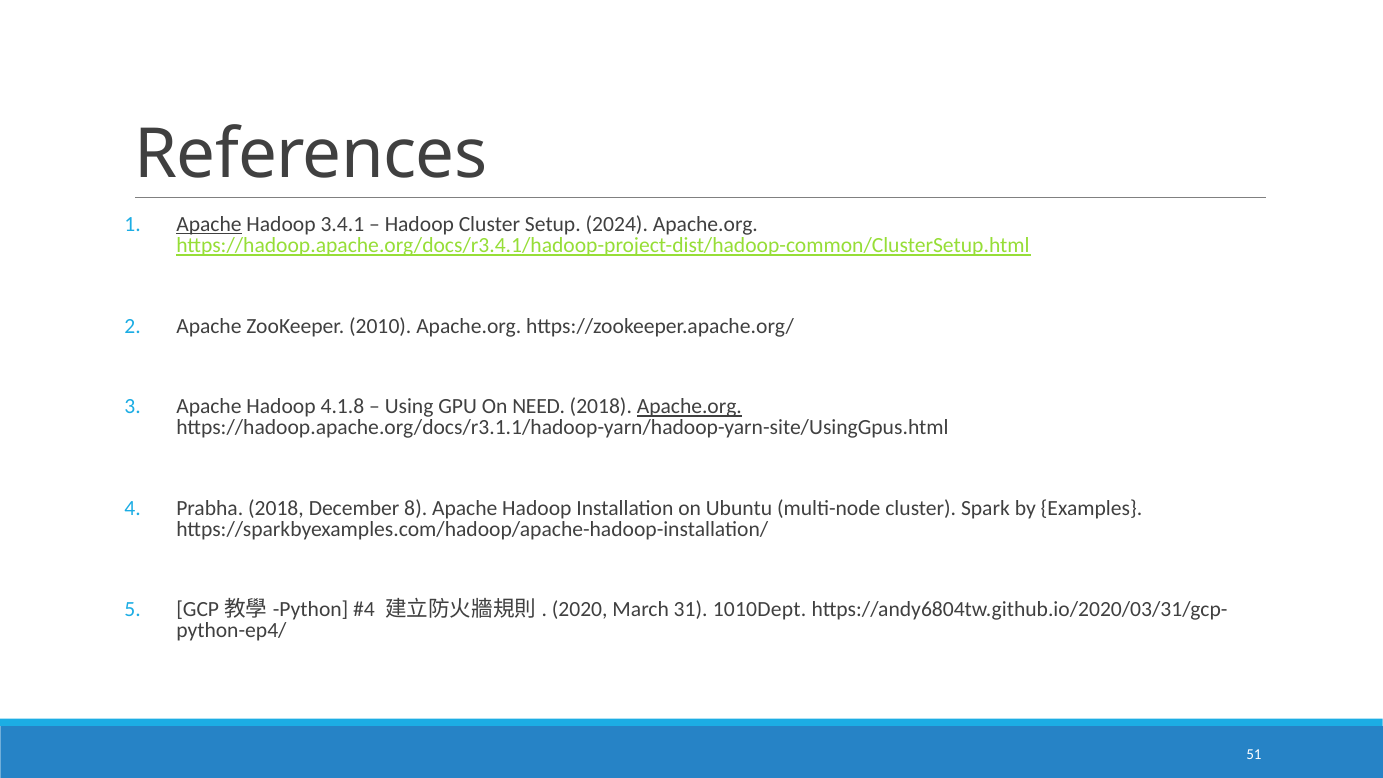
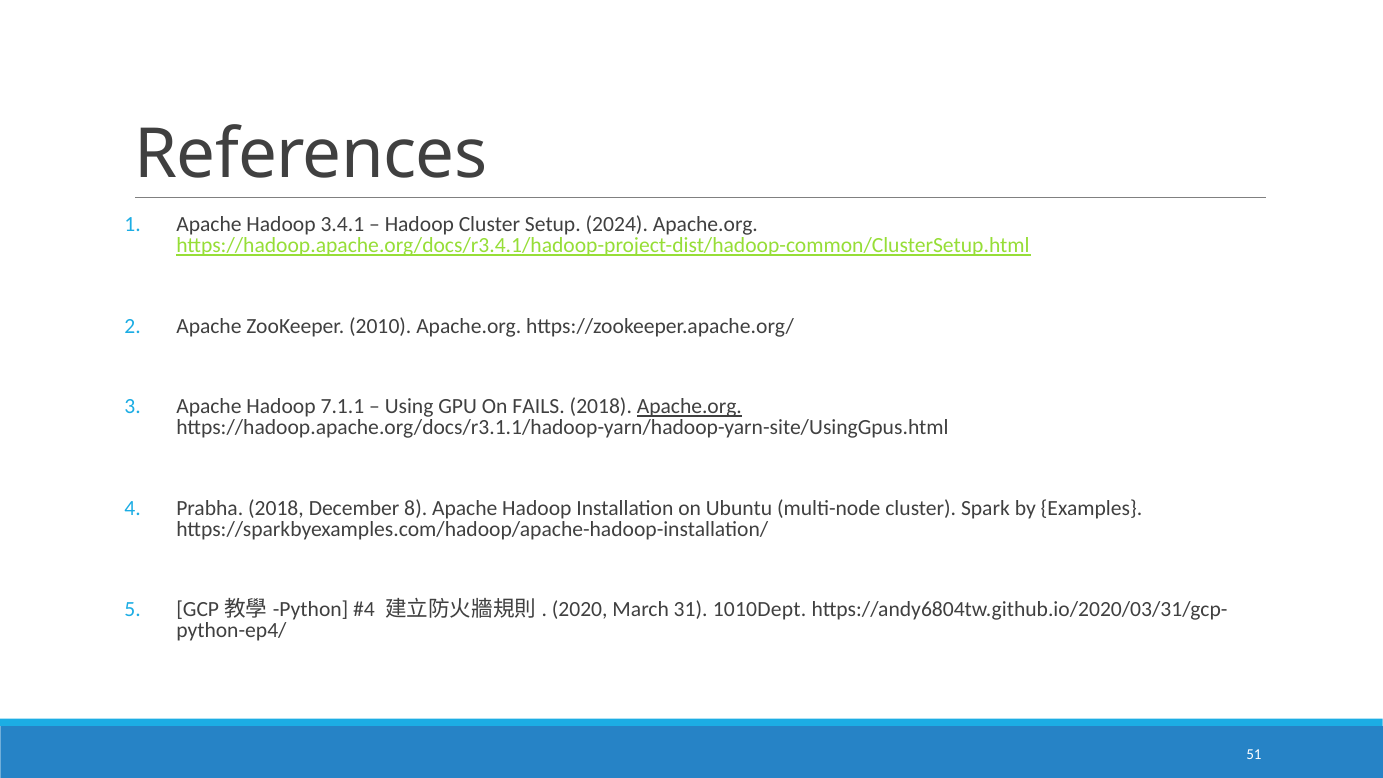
Apache underline: present -> none (209, 224)
4.1.8: 4.1.8 -> 7.1.1 (342, 407)
NEED: NEED -> FAILS (539, 407)
